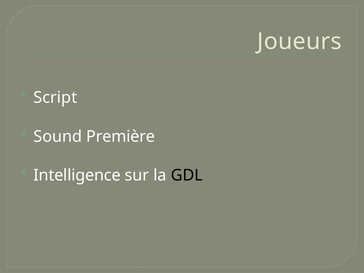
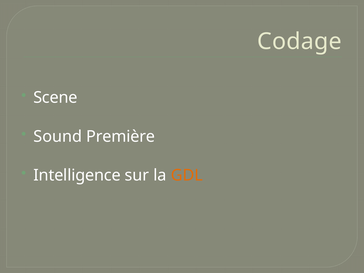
Joueurs: Joueurs -> Codage (299, 41)
Script: Script -> Scene (55, 98)
GDL colour: black -> orange (187, 175)
